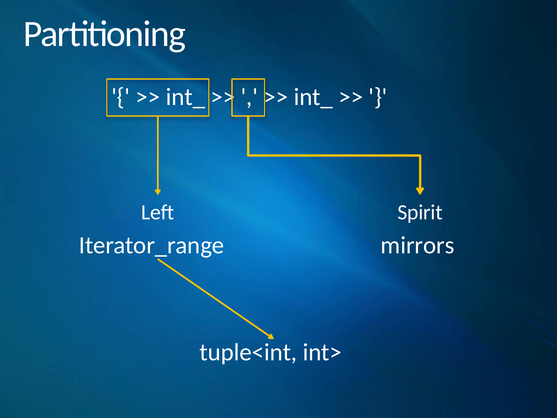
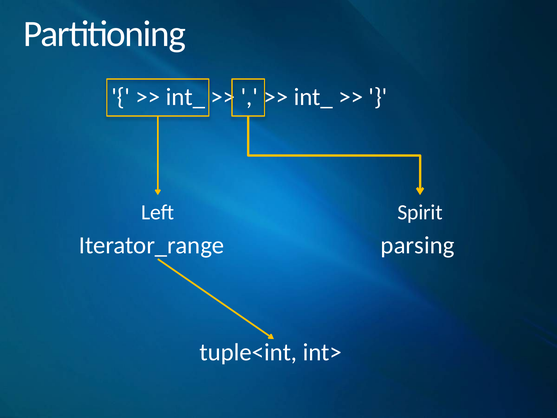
mirrors: mirrors -> parsing (418, 245)
